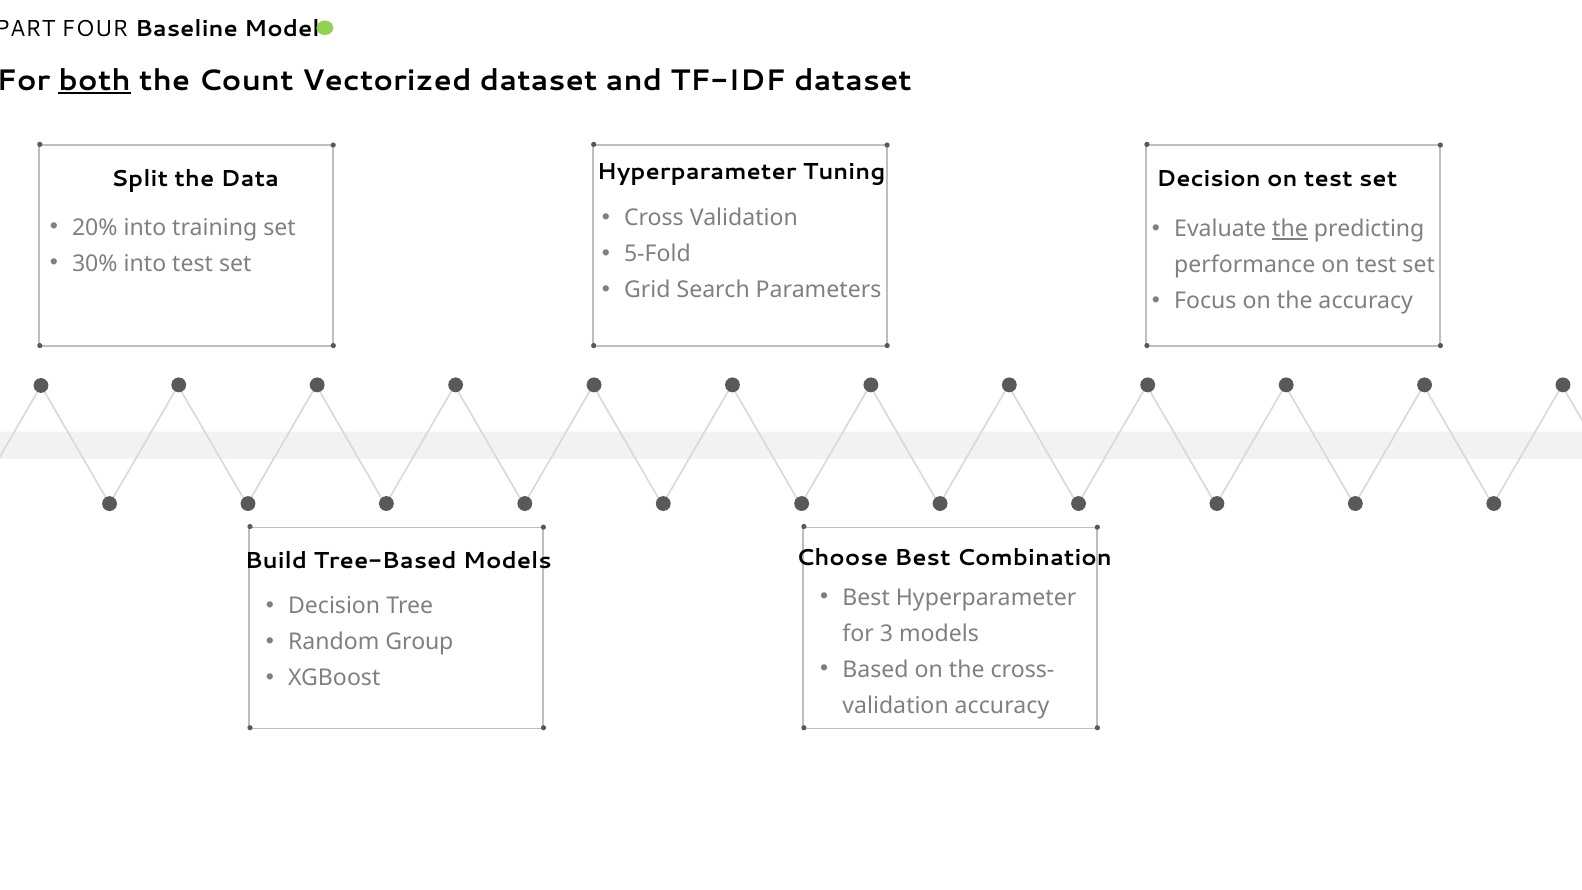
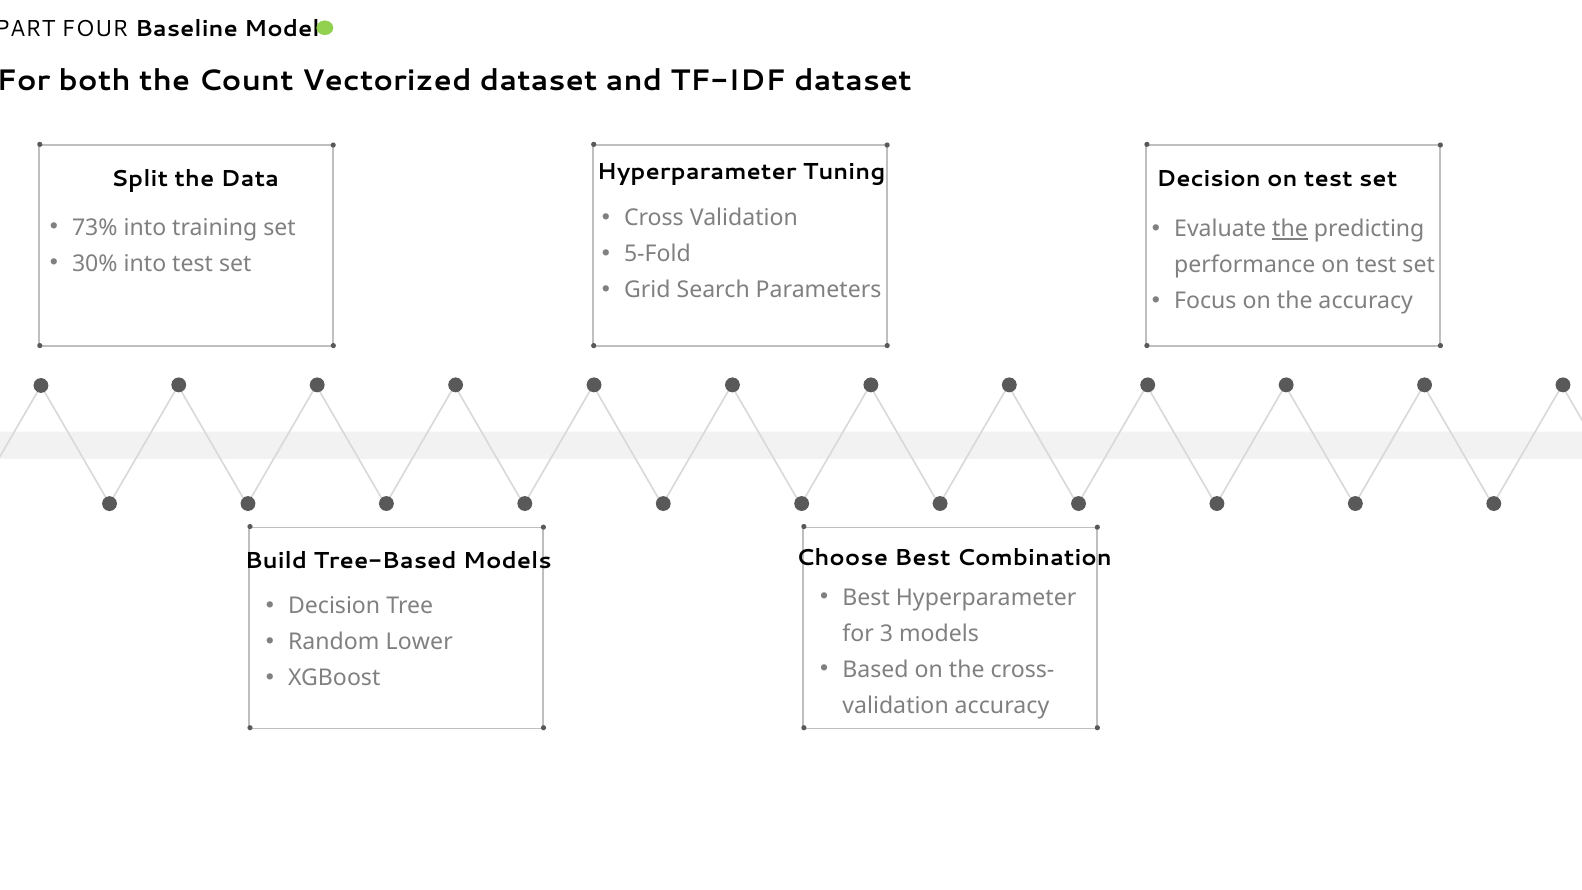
both underline: present -> none (95, 81)
20%: 20% -> 73% (95, 228)
Group: Group -> Lower (419, 642)
